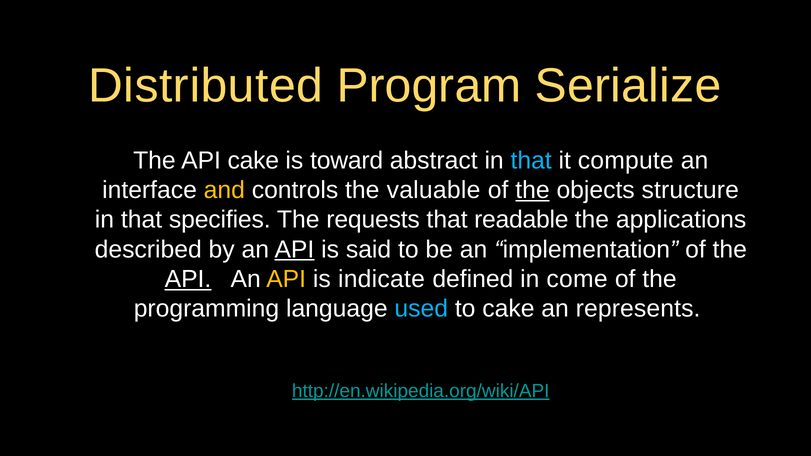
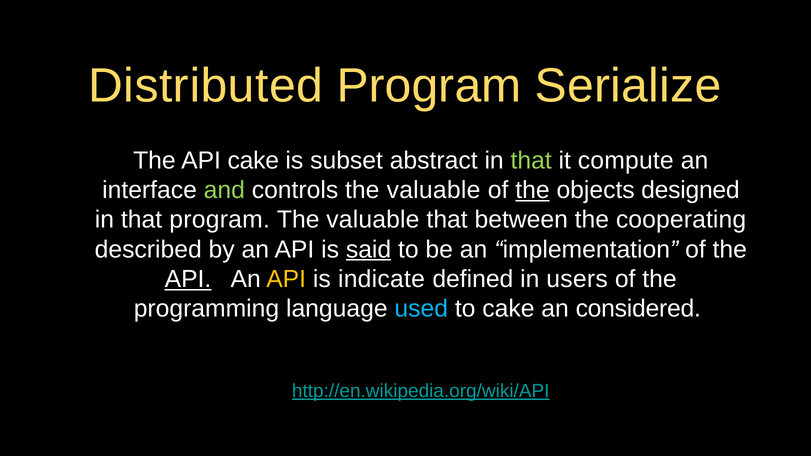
toward: toward -> subset (347, 161)
that colour: light blue -> light green (531, 161)
and colour: yellow -> light green (224, 190)
structure: structure -> designed (690, 190)
that specifies: specifies -> program (220, 220)
requests: requests -> valuable (373, 220)
readable: readable -> between (521, 220)
applications: applications -> cooperating (681, 220)
API underline: present -> none (294, 249)
said underline: none -> present (369, 249)
come: come -> users (577, 279)
represents: represents -> considered (638, 309)
